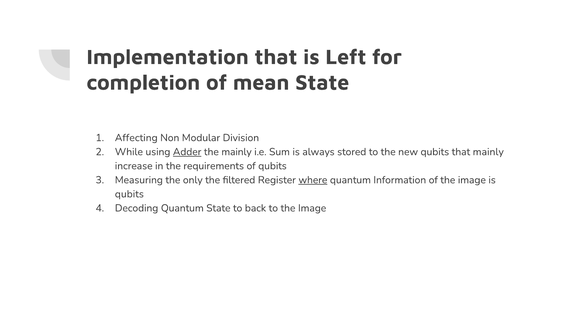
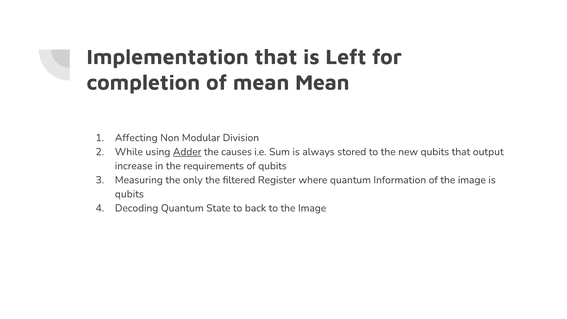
mean State: State -> Mean (322, 83)
the mainly: mainly -> causes (237, 152)
that mainly: mainly -> output (488, 152)
where underline: present -> none (313, 180)
